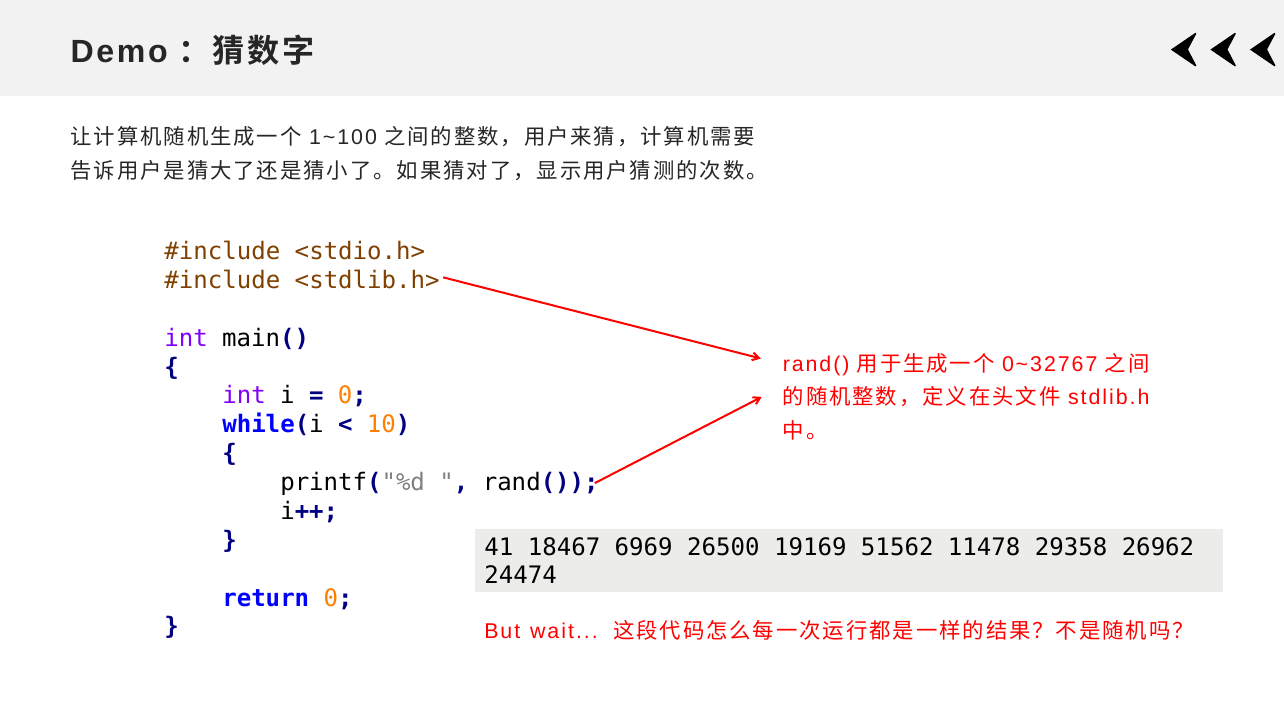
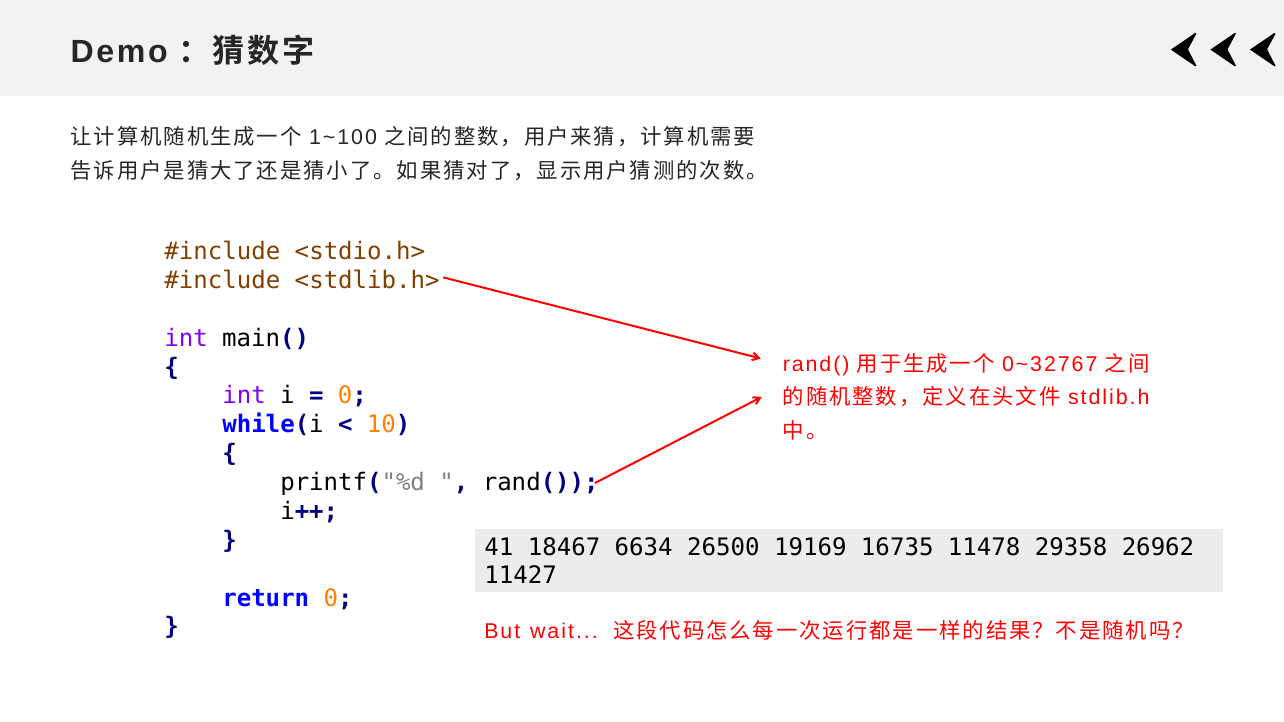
6969: 6969 -> 6634 (644, 548)
51562: 51562 -> 16735 (897, 548)
24474: 24474 -> 11427 (521, 576)
